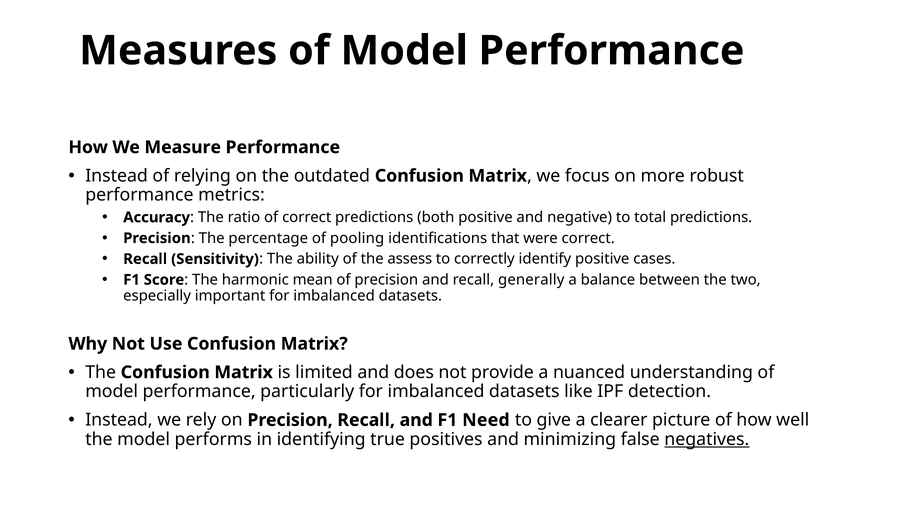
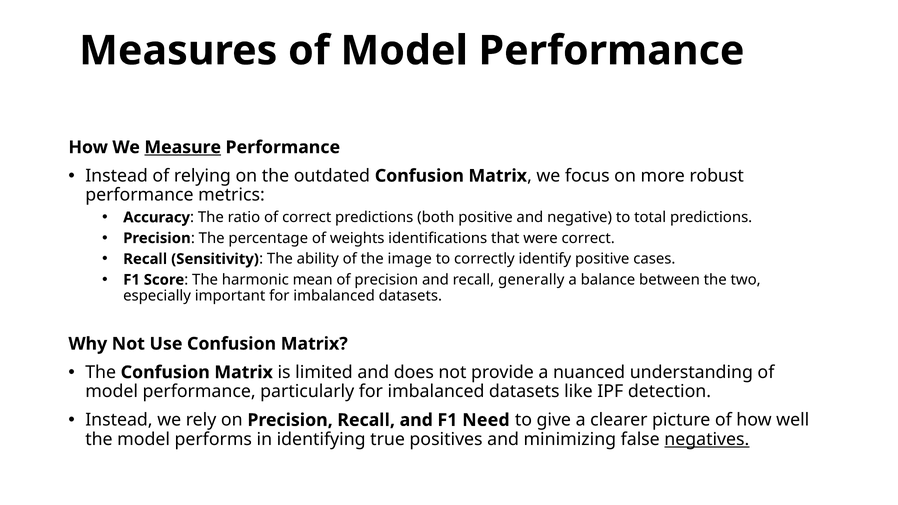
Measure underline: none -> present (183, 147)
pooling: pooling -> weights (357, 238)
assess: assess -> image (410, 259)
